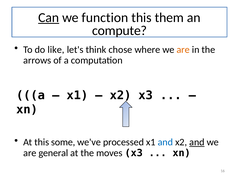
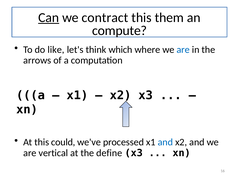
function: function -> contract (105, 18)
chose: chose -> which (120, 50)
are colour: orange -> blue (183, 50)
some: some -> could (63, 142)
and underline: present -> none (197, 142)
general: general -> vertical (53, 153)
moves: moves -> define (109, 153)
